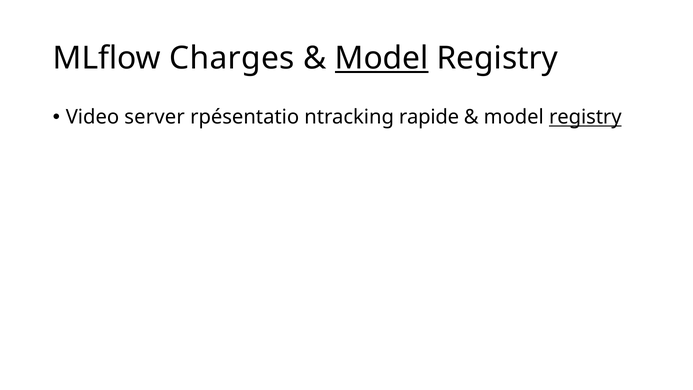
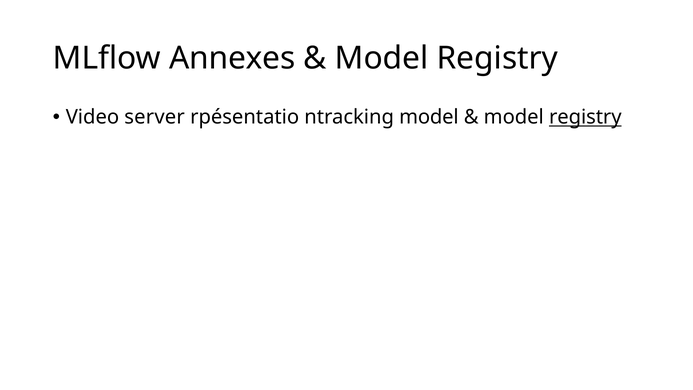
Charges: Charges -> Annexes (232, 58)
Model underline: present -> none (382, 58)
ntracking rapide: rapide -> model (429, 117)
